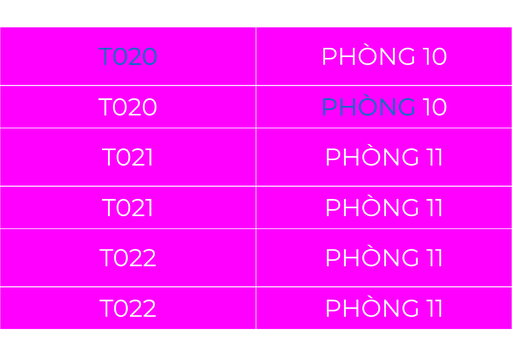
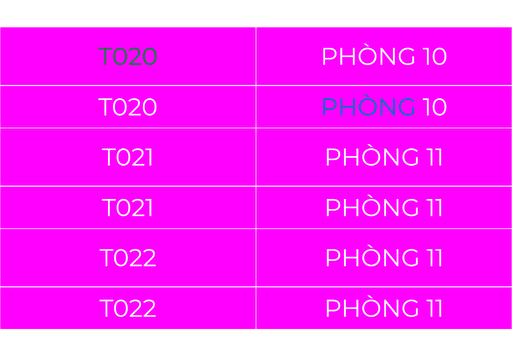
T020 colour: blue -> green (128, 57)
